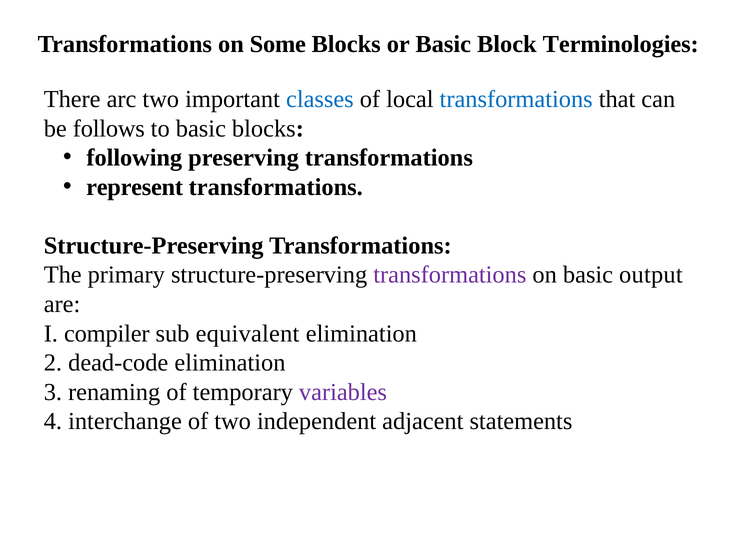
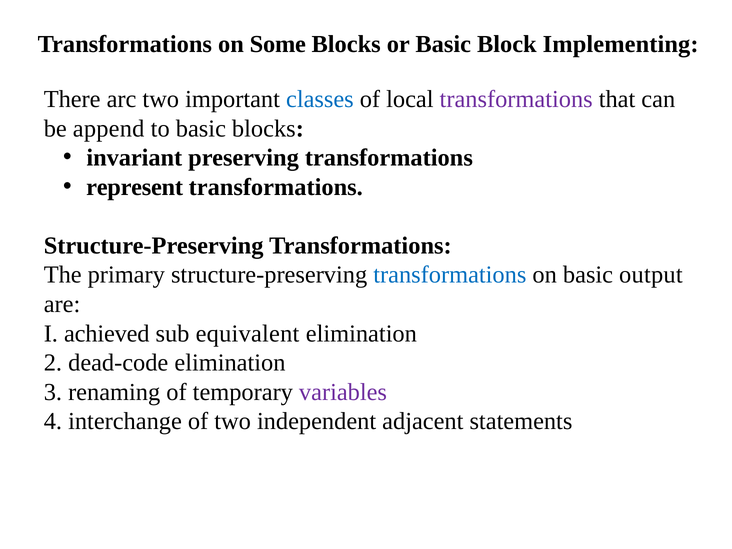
Terminologies: Terminologies -> Implementing (621, 44)
transformations colour: blue -> purple (516, 99)
follows: follows -> append (109, 129)
following: following -> invariant (134, 158)
transformations colour: purple -> blue (450, 275)
compiler: compiler -> achieved (107, 333)
